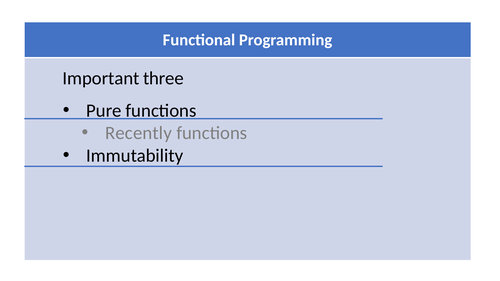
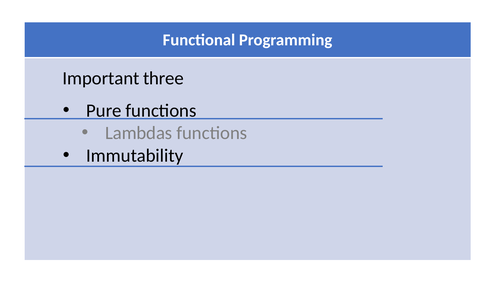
Recently: Recently -> Lambdas (139, 133)
